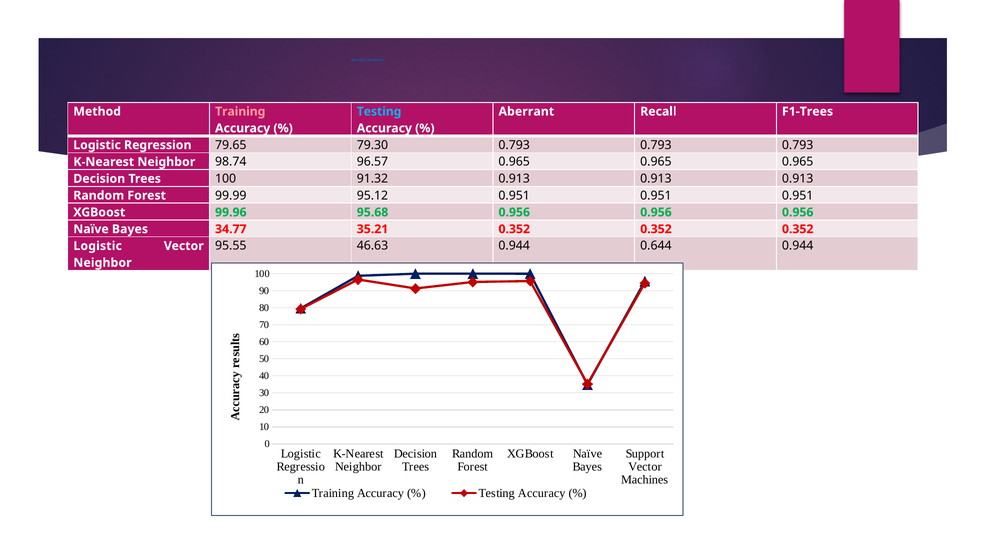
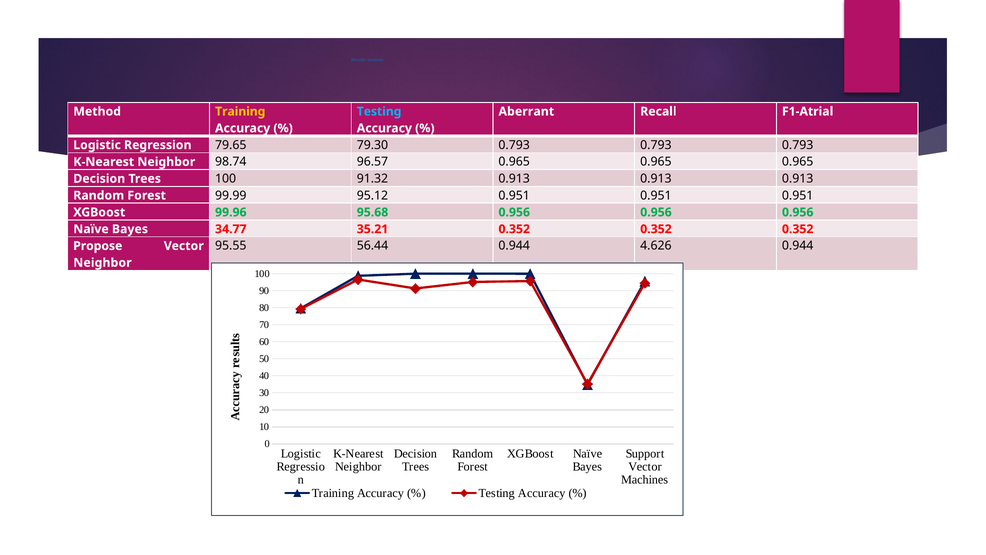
Training colour: pink -> yellow (240, 111)
F1-Trees: F1-Trees -> F1-Atrial (808, 111)
46.63: 46.63 -> 56.44 (372, 246)
0.644: 0.644 -> 4.626 (656, 246)
Logistic: Logistic -> Propose (98, 246)
